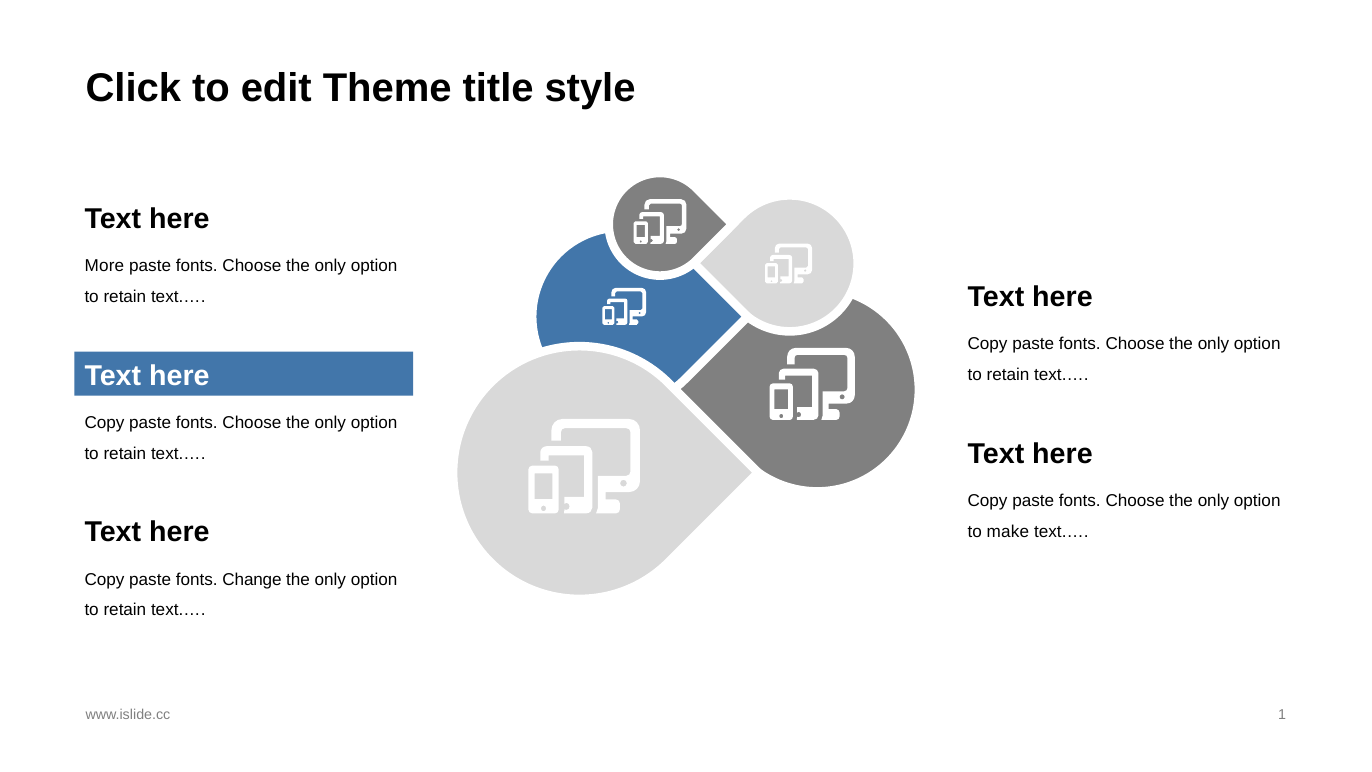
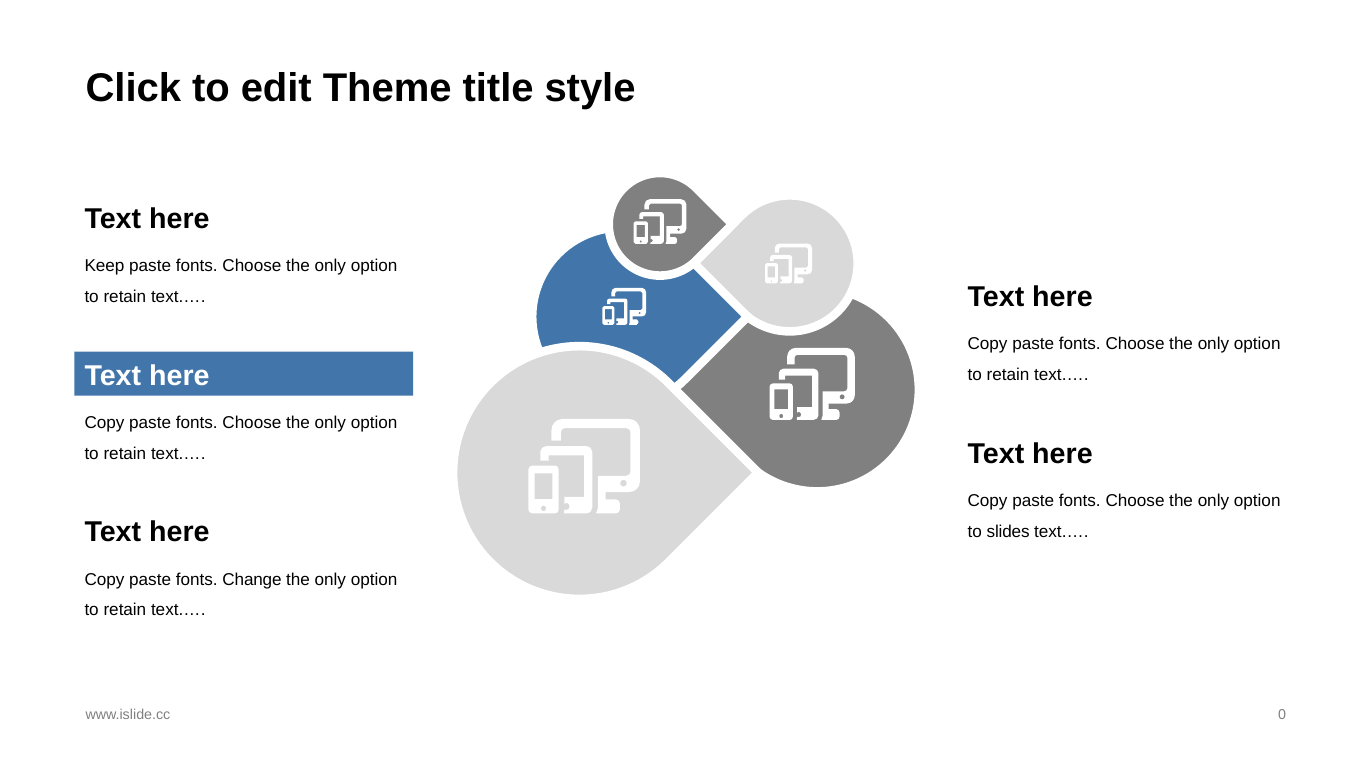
More: More -> Keep (105, 266)
make: make -> slides (1008, 532)
1: 1 -> 0 (1282, 715)
